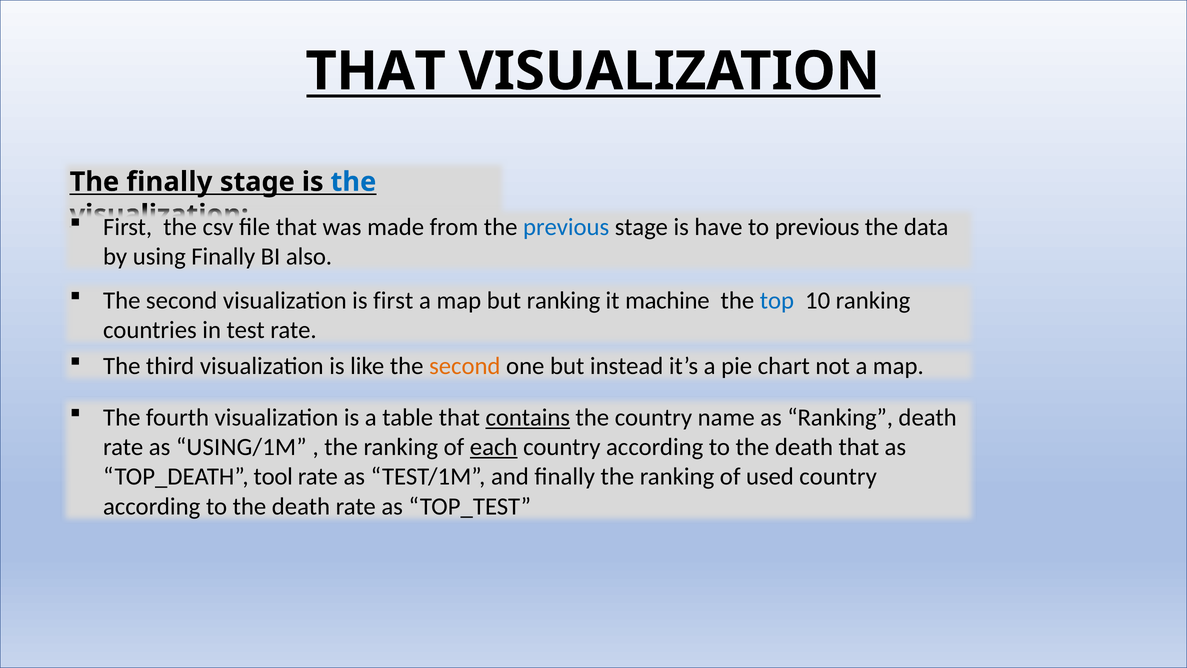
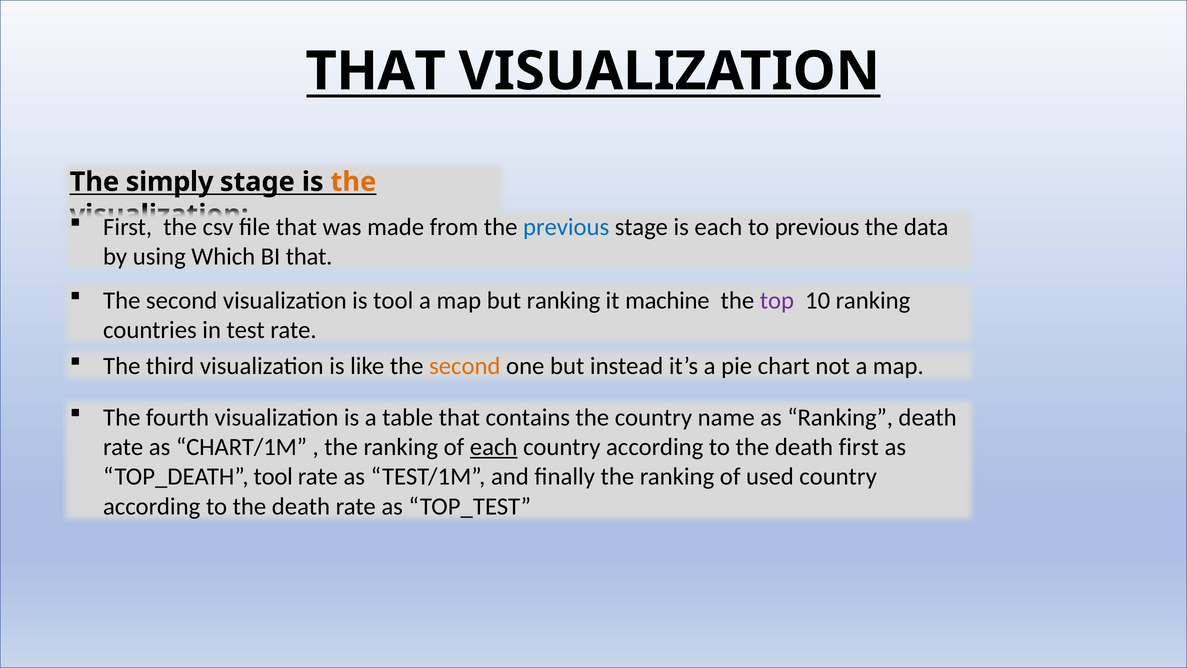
The finally: finally -> simply (170, 182)
the colour: blue -> orange (353, 182)
is have: have -> each (718, 227)
using Finally: Finally -> Which (223, 257)
BI also: also -> that (309, 257)
is first: first -> tool (393, 300)
top colour: blue -> purple (777, 300)
contains underline: present -> none (528, 417)
USING/1M: USING/1M -> CHART/1M (241, 447)
death that: that -> first (859, 447)
